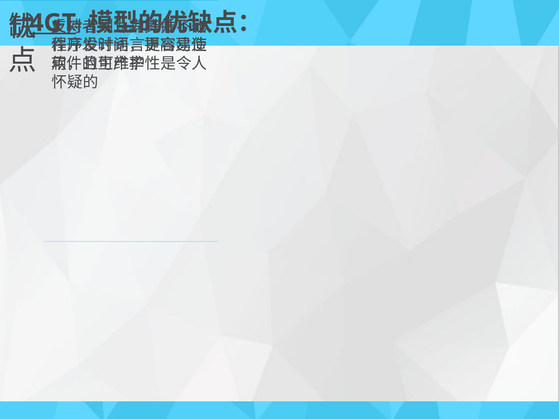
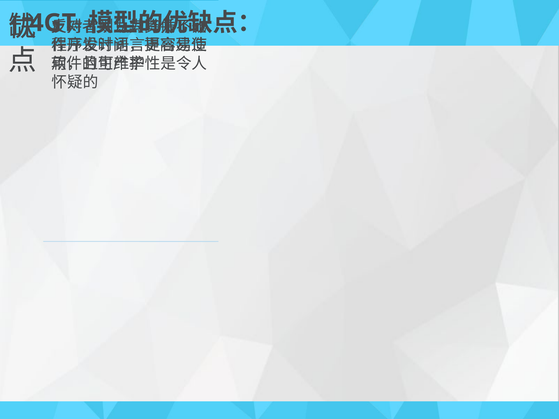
4GT underline: present -> none (53, 23)
